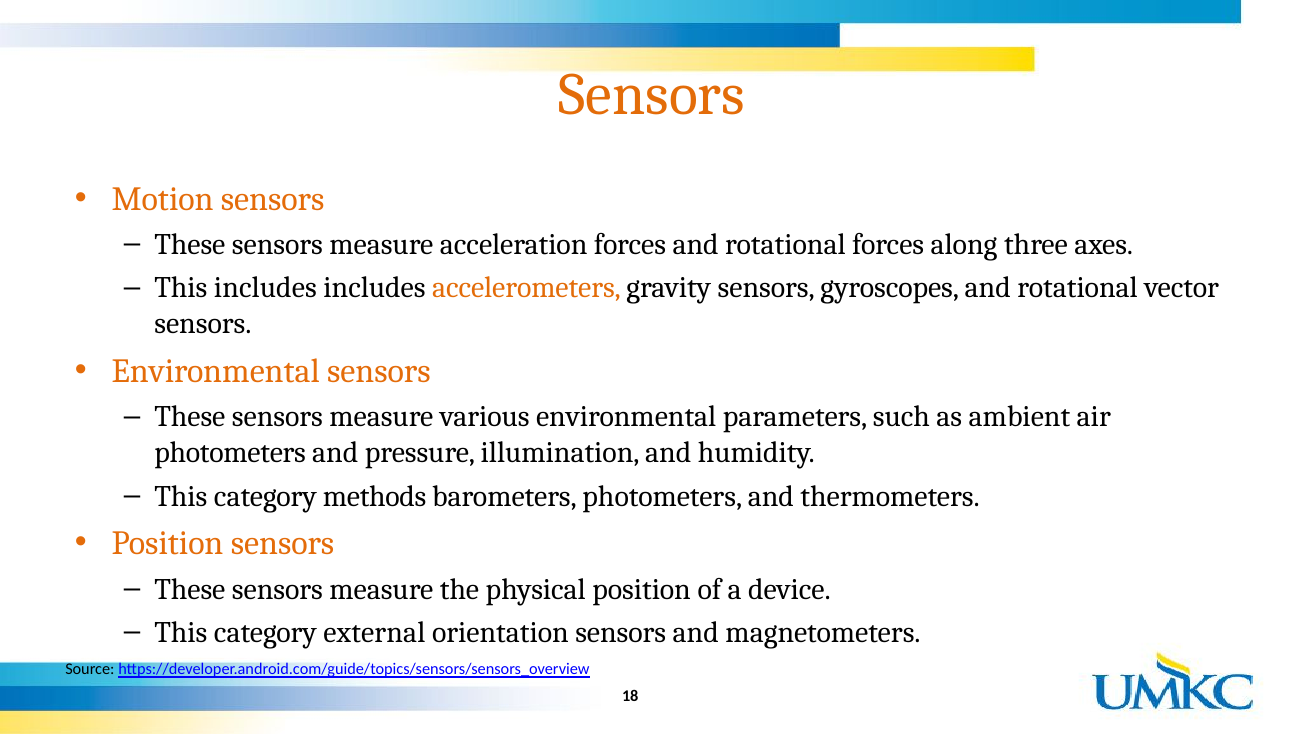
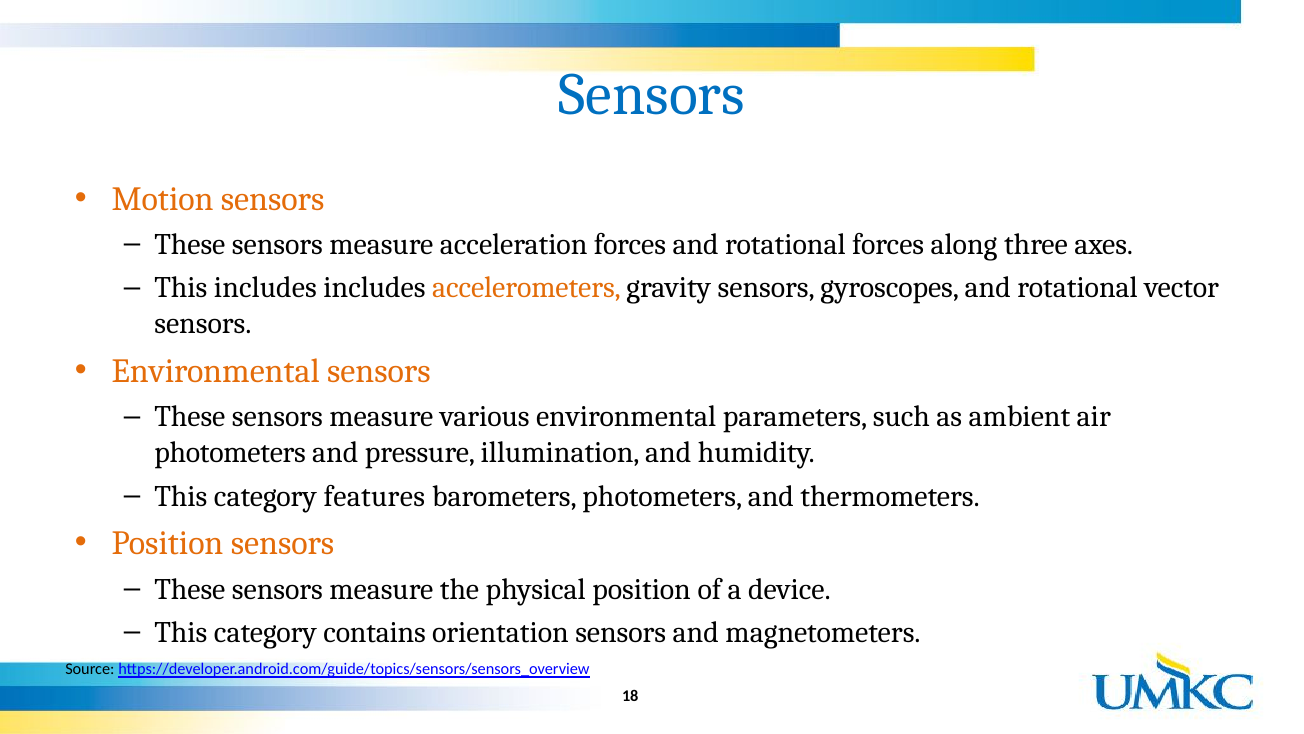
Sensors colour: orange -> blue (652, 95)
methods: methods -> features (374, 496)
external: external -> contains (375, 632)
